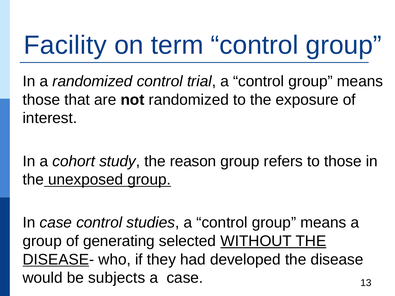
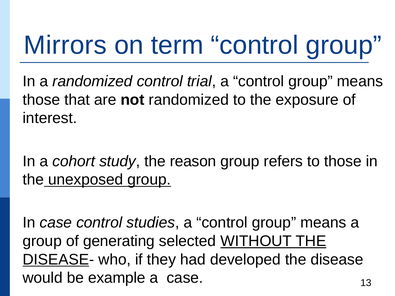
Facility: Facility -> Mirrors (65, 45)
subjects: subjects -> example (117, 278)
